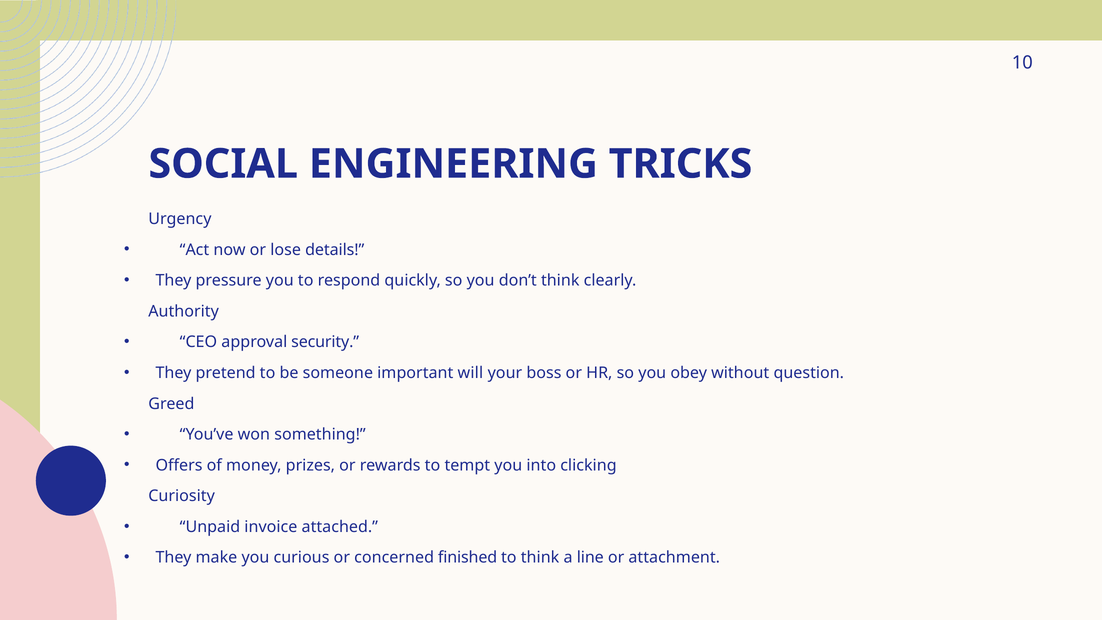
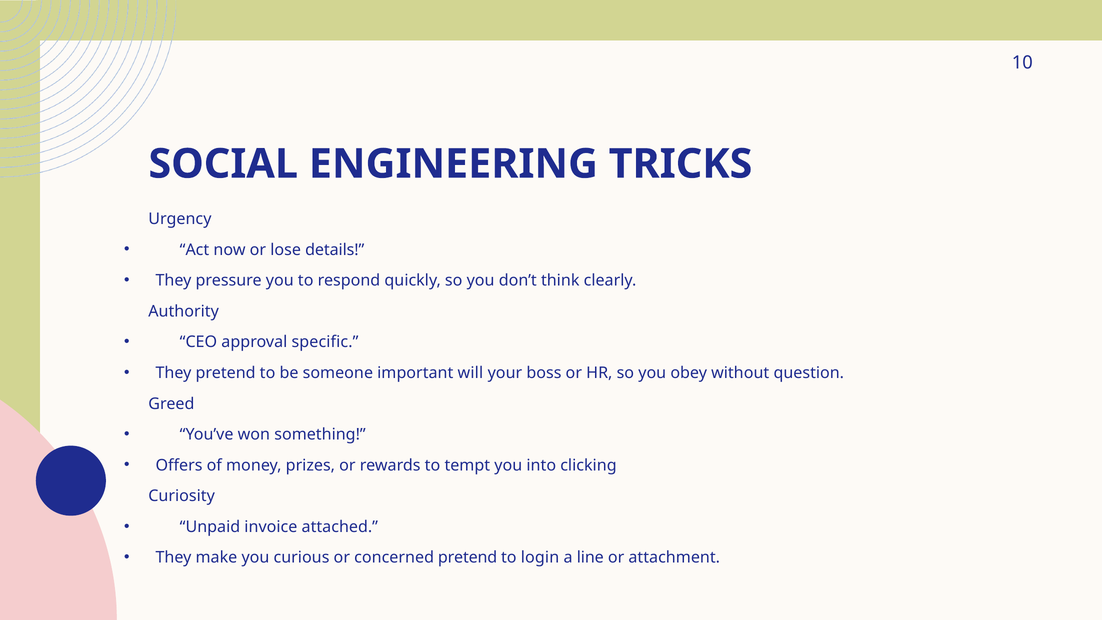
security: security -> specific (325, 342)
concerned finished: finished -> pretend (468, 558)
to think: think -> login (540, 558)
